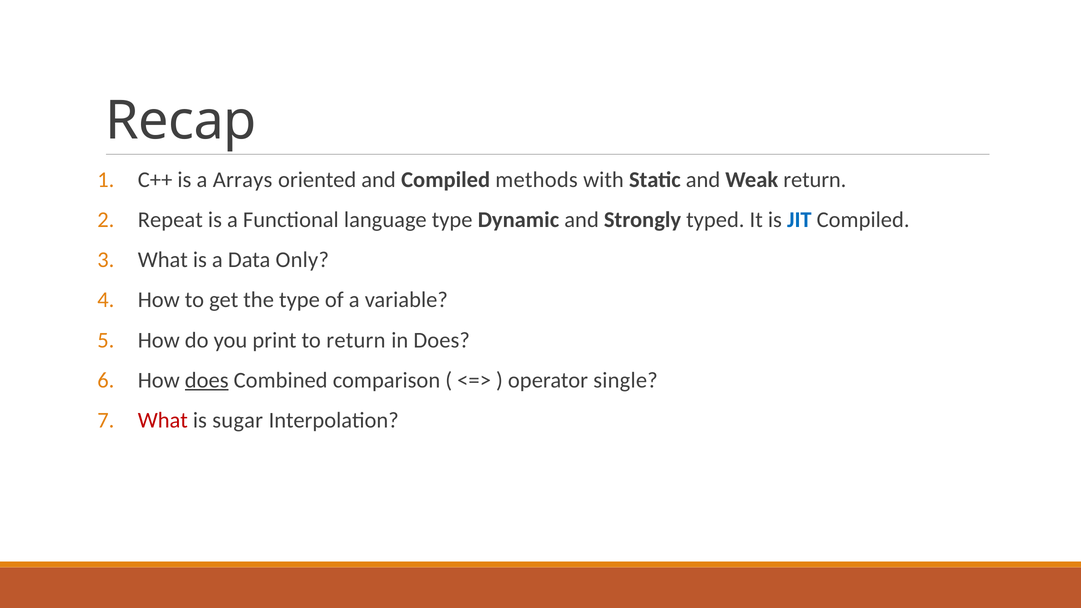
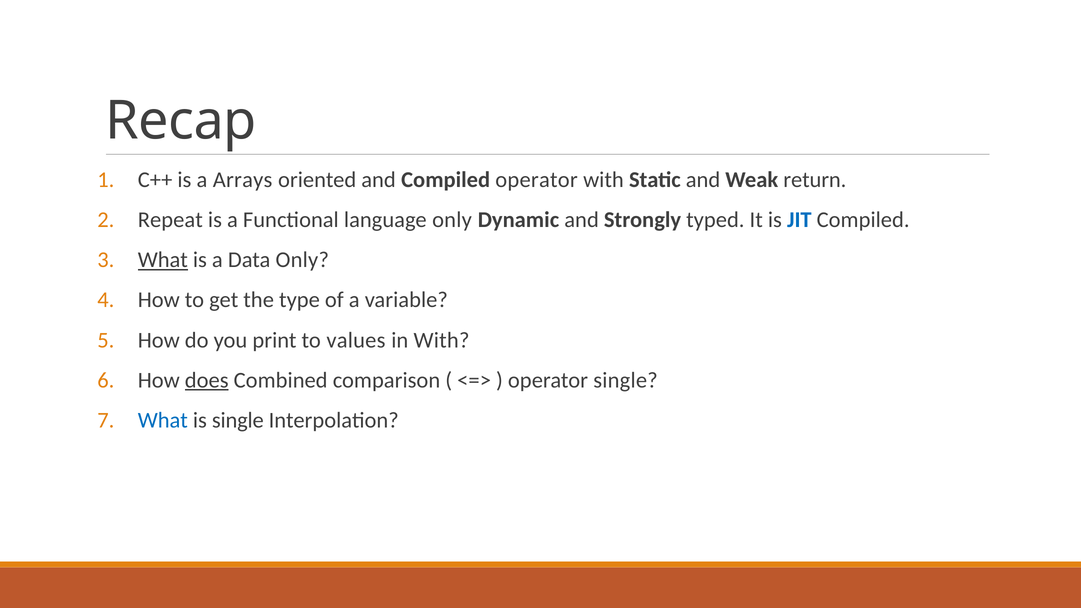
Compiled methods: methods -> operator (537, 180)
language type: type -> only (452, 220)
What underline: none -> present (163, 260)
to return: return -> values (356, 340)
in Does: Does -> With (442, 340)
What colour: red -> blue (163, 420)
is sugar: sugar -> single (238, 420)
